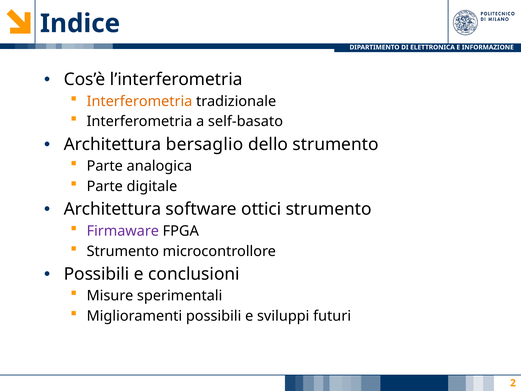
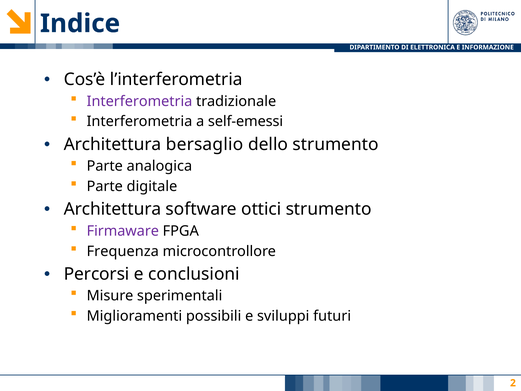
Interferometria colour: orange -> purple (139, 101)
self-basato: self-basato -> self-emessi (246, 121)
Strumento: Strumento -> Frequenza (123, 251)
Possibili: Possibili -> Percorsi (97, 274)
